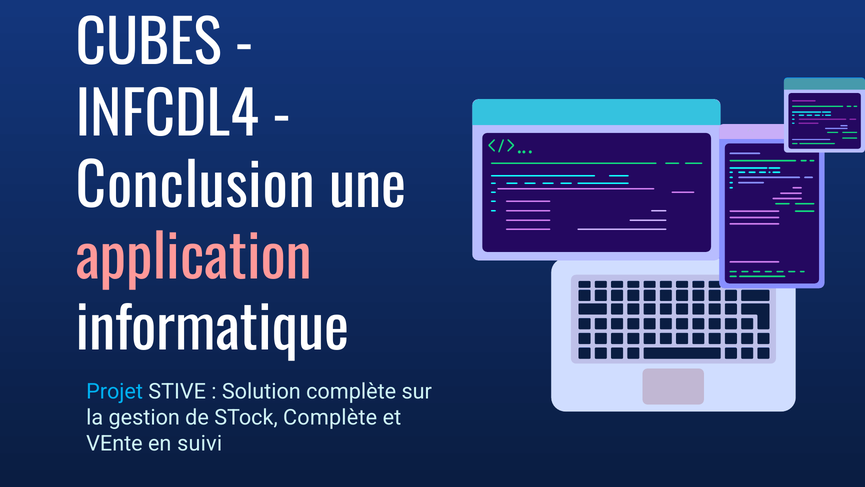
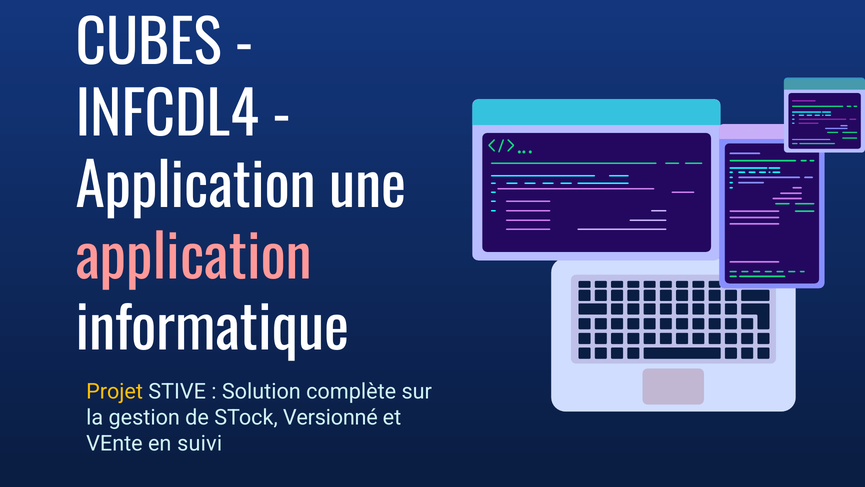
Conclusion: Conclusion -> Application (196, 187)
Projet colour: light blue -> yellow (115, 391)
STock Complète: Complète -> Versionné (330, 417)
